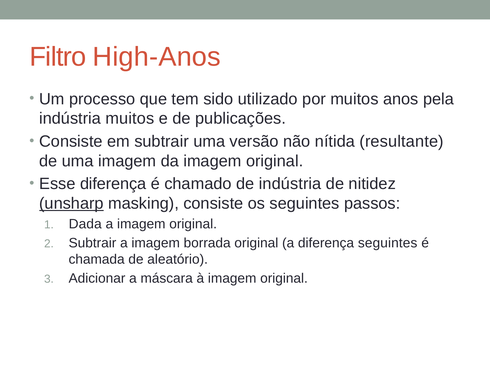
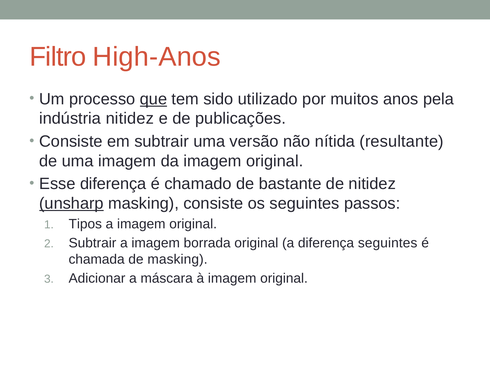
que underline: none -> present (153, 99)
indústria muitos: muitos -> nitidez (130, 119)
de indústria: indústria -> bastante (290, 184)
Dada: Dada -> Tipos (85, 224)
de aleatório: aleatório -> masking (178, 260)
